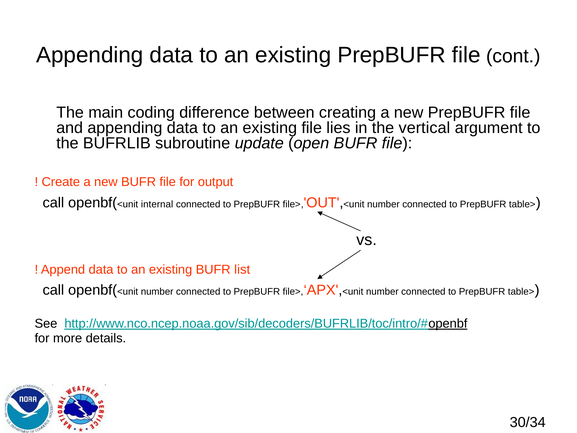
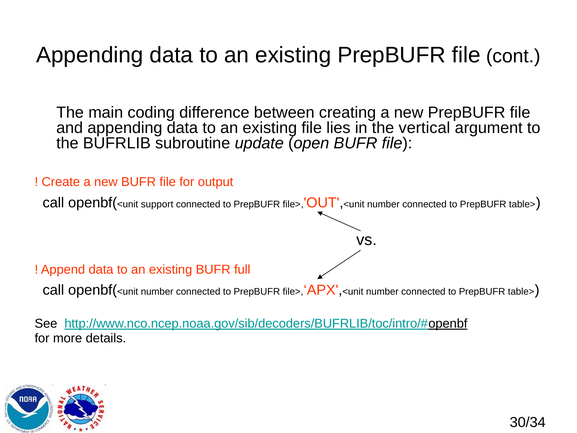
internal: internal -> support (157, 204)
list: list -> full (242, 269)
